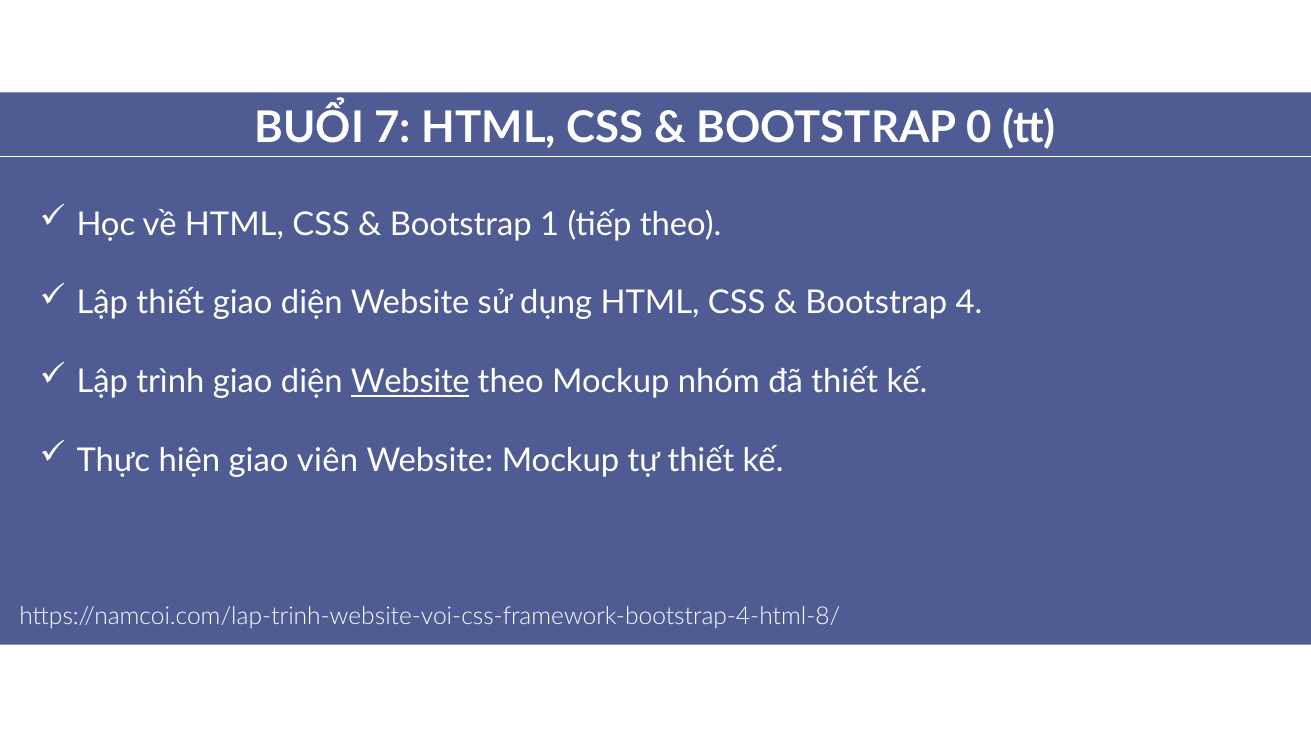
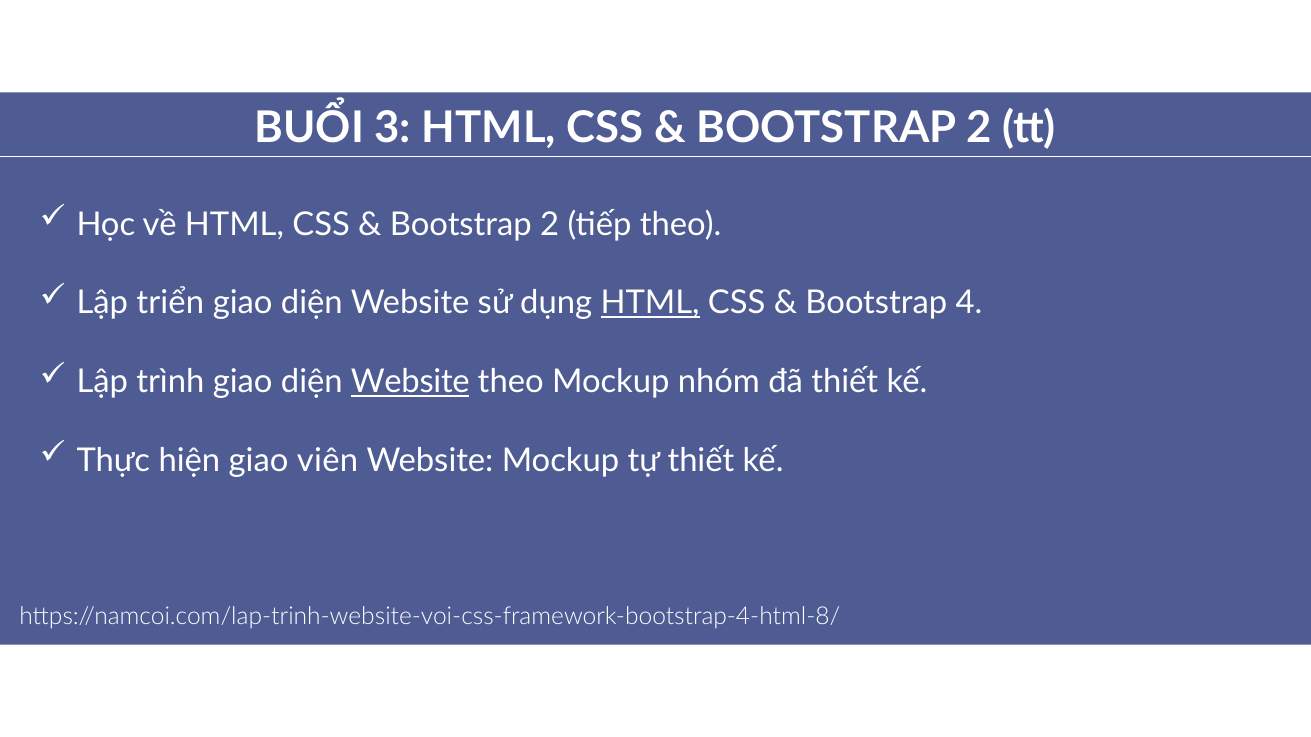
7: 7 -> 3 (393, 128)
0: 0 -> 2 (979, 128)
1: 1 -> 2 (550, 224)
Lập thiết: thiết -> triển (170, 303)
HTML underline: none -> present (650, 303)
